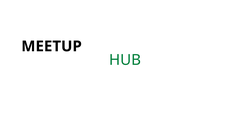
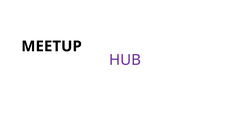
HUB colour: green -> purple (125, 60)
